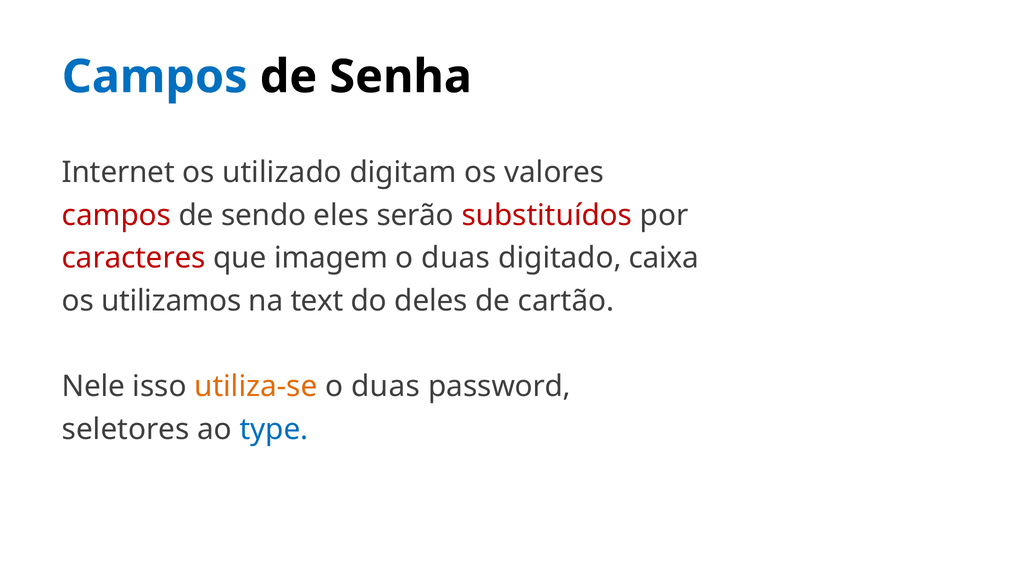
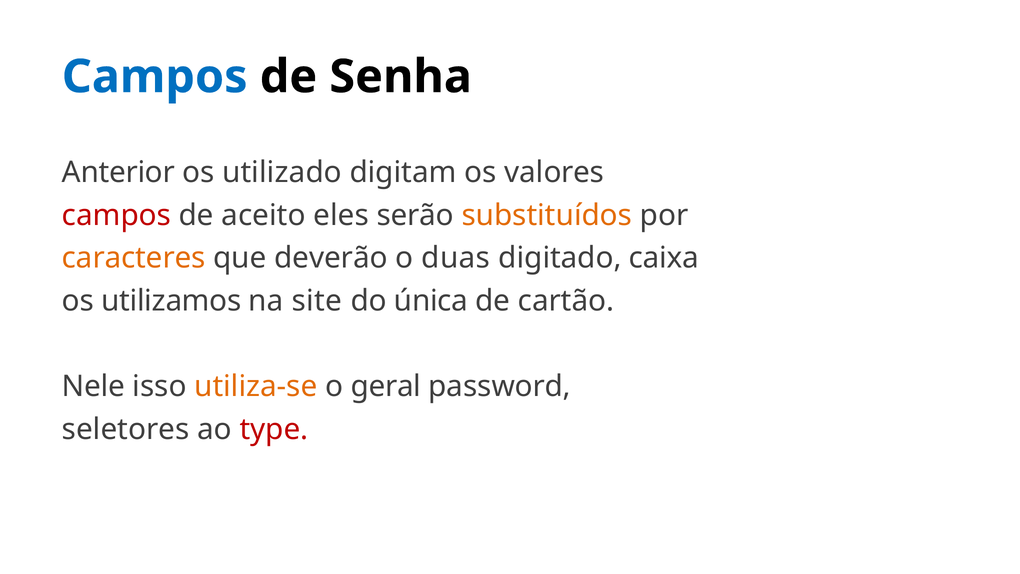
Internet: Internet -> Anterior (118, 172)
sendo: sendo -> aceito (264, 215)
substituídos colour: red -> orange (547, 215)
caracteres colour: red -> orange (134, 258)
imagem: imagem -> deverão (331, 258)
text: text -> site (317, 301)
deles: deles -> única (431, 301)
duas: duas -> geral (386, 386)
type colour: blue -> red (274, 429)
